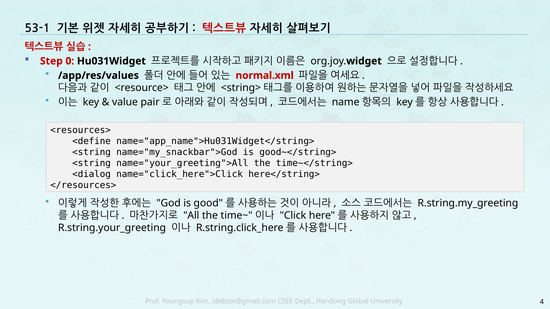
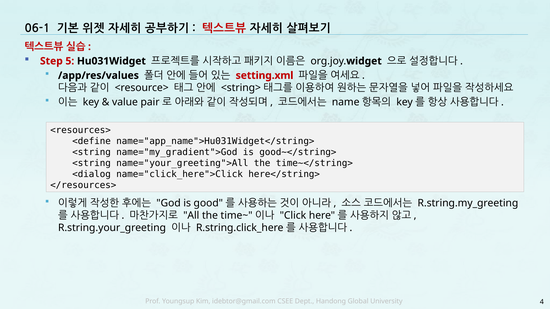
53-1: 53-1 -> 06-1 (37, 28)
0: 0 -> 5 (70, 61)
normal.xml: normal.xml -> setting.xml (265, 76)
name="my_snackbar">God: name="my_snackbar">God -> name="my_gradient">God (177, 152)
